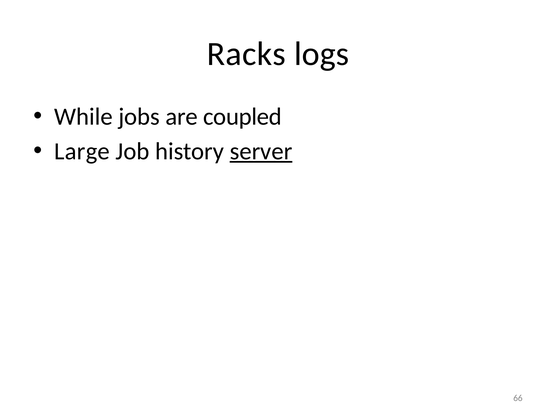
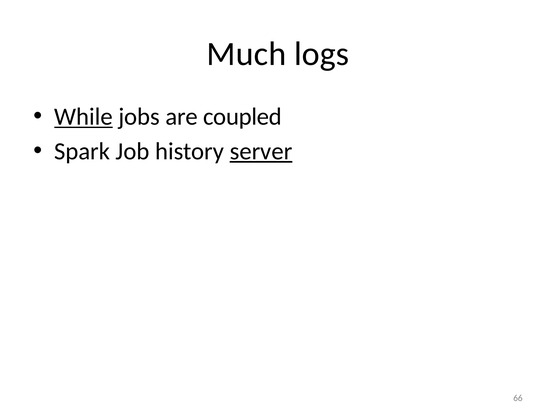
Racks: Racks -> Much (246, 54)
While underline: none -> present (84, 117)
Large: Large -> Spark (82, 151)
